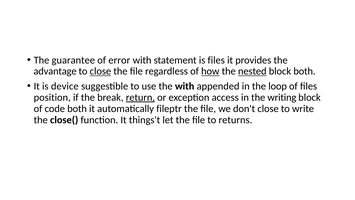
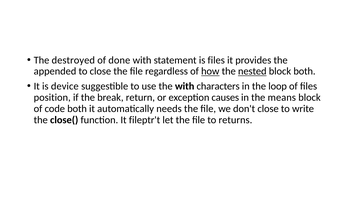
guarantee: guarantee -> destroyed (73, 60)
error: error -> done (119, 60)
advantage: advantage -> appended (55, 71)
close underline: present -> none (100, 71)
appended: appended -> characters (218, 86)
return underline: present -> none (140, 97)
access: access -> causes (225, 97)
writing: writing -> means (282, 97)
fileptr: fileptr -> needs (169, 108)
things't: things't -> fileptr't (145, 120)
